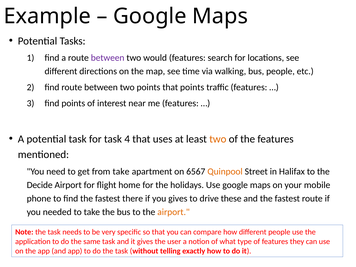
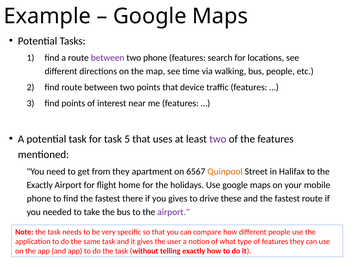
two would: would -> phone (155, 58)
that points: points -> device (192, 87)
4: 4 -> 5 (127, 139)
two colour: orange -> purple (218, 139)
from take: take -> they (121, 171)
Decide: Decide -> Exactly (40, 185)
airport colour: orange -> purple (174, 212)
